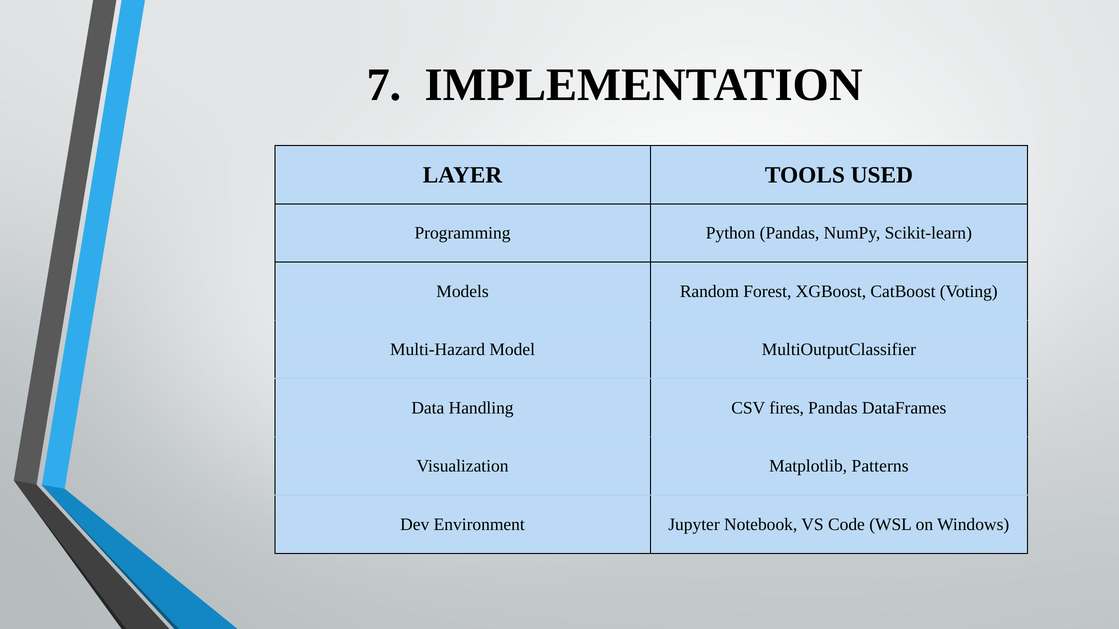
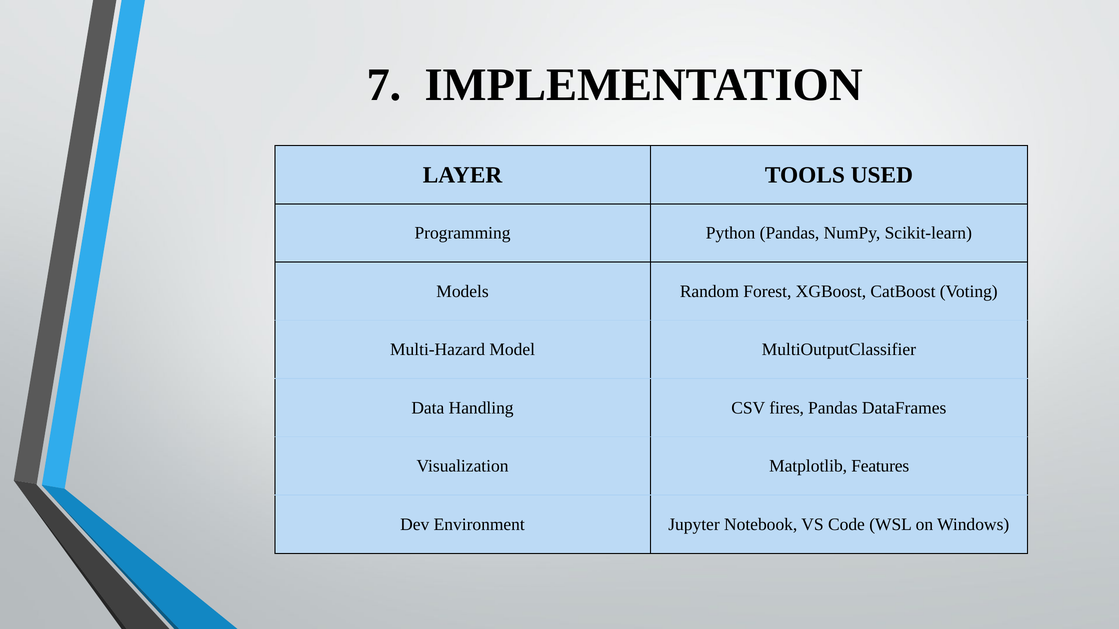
Patterns: Patterns -> Features (880, 466)
